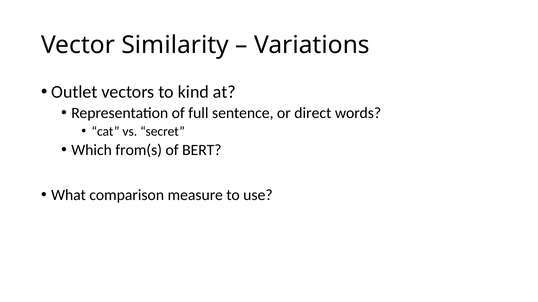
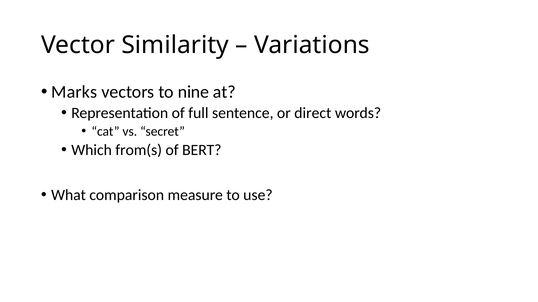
Outlet: Outlet -> Marks (74, 92)
kind: kind -> nine (193, 92)
